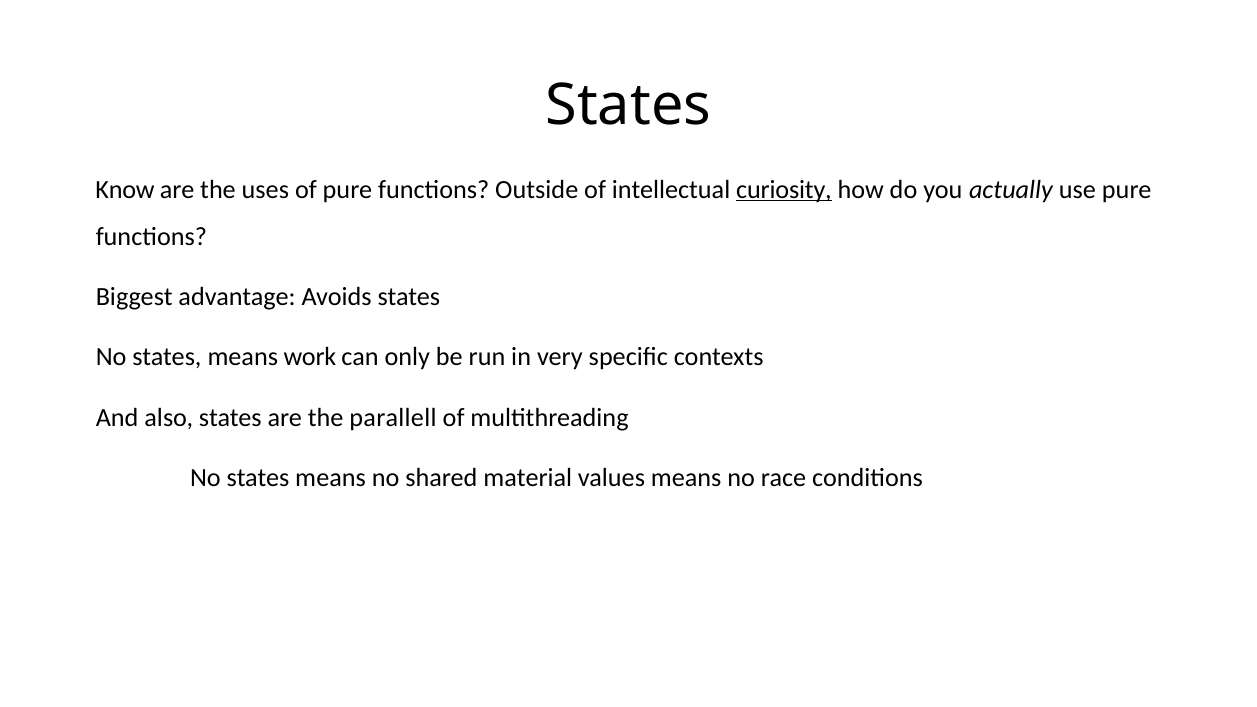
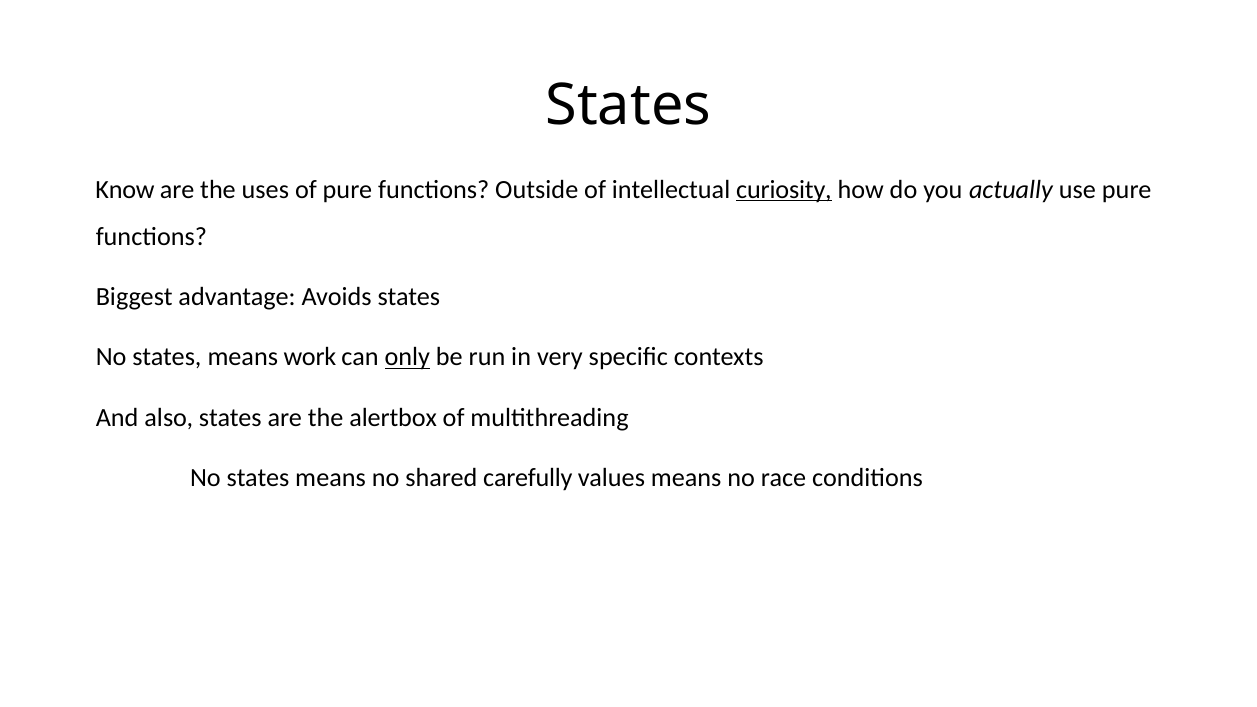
only underline: none -> present (407, 357)
parallell: parallell -> alertbox (393, 418)
material: material -> carefully (528, 478)
